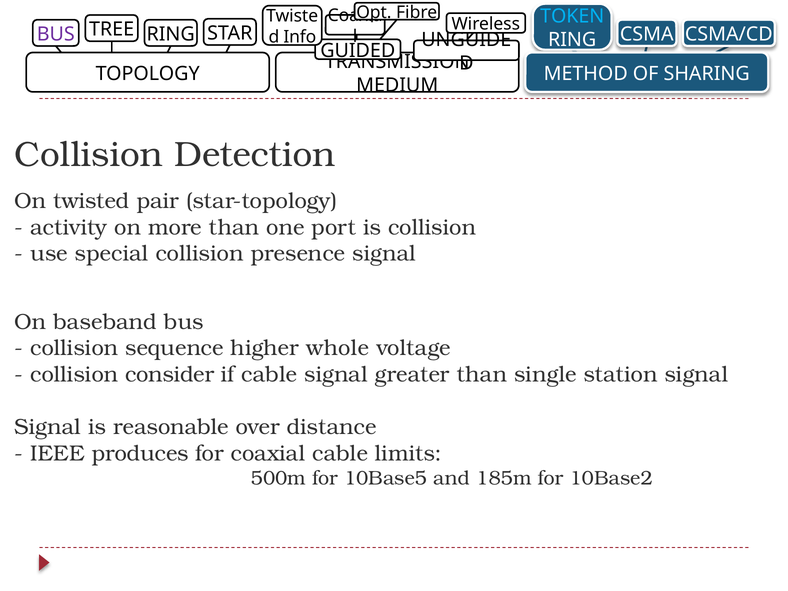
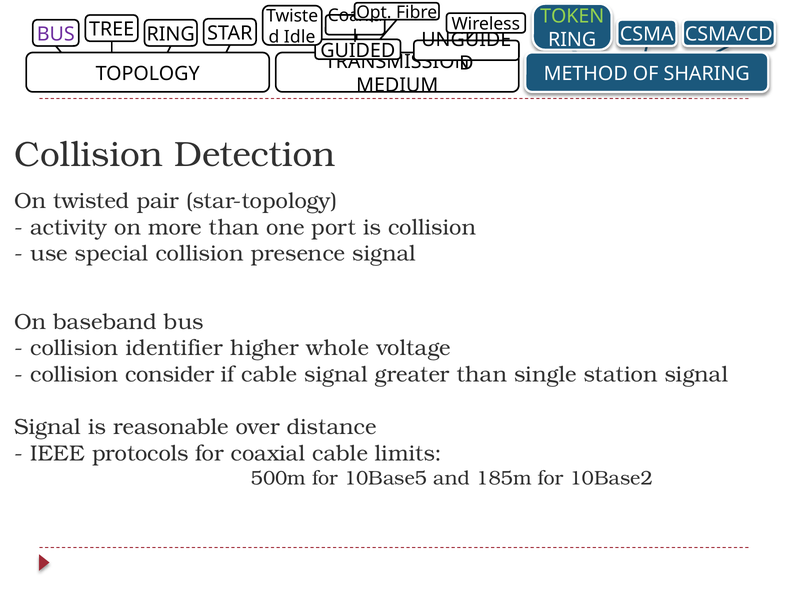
TOKEN colour: light blue -> light green (572, 16)
Info: Info -> Idle (300, 37)
sequence: sequence -> identifier (174, 348)
produces: produces -> protocols (140, 453)
